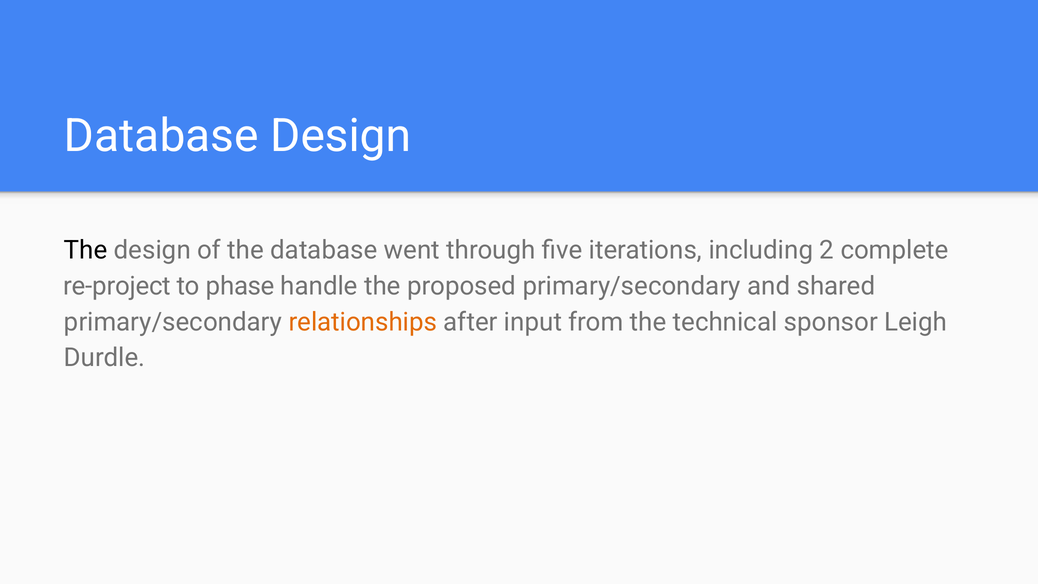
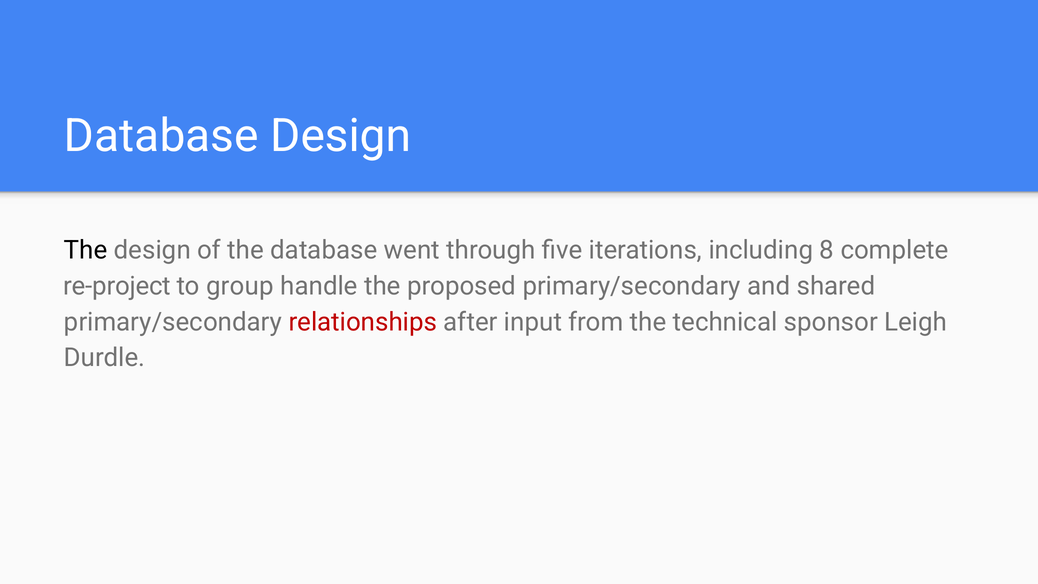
2: 2 -> 8 (827, 250)
phase: phase -> group (240, 286)
relationships colour: orange -> red (363, 322)
